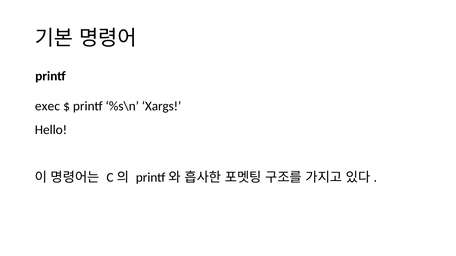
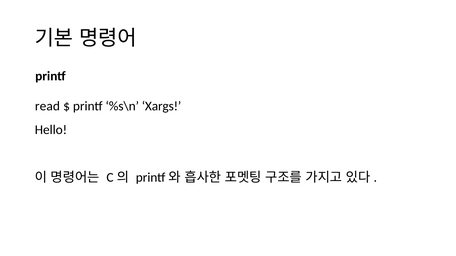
exec: exec -> read (47, 106)
